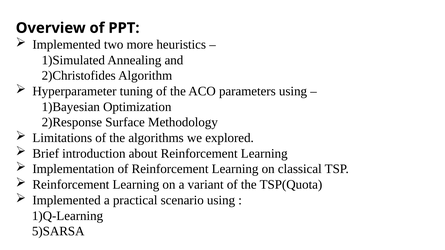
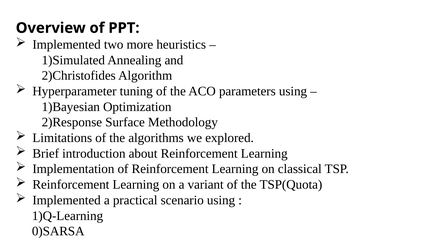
5)SARSA: 5)SARSA -> 0)SARSA (58, 232)
